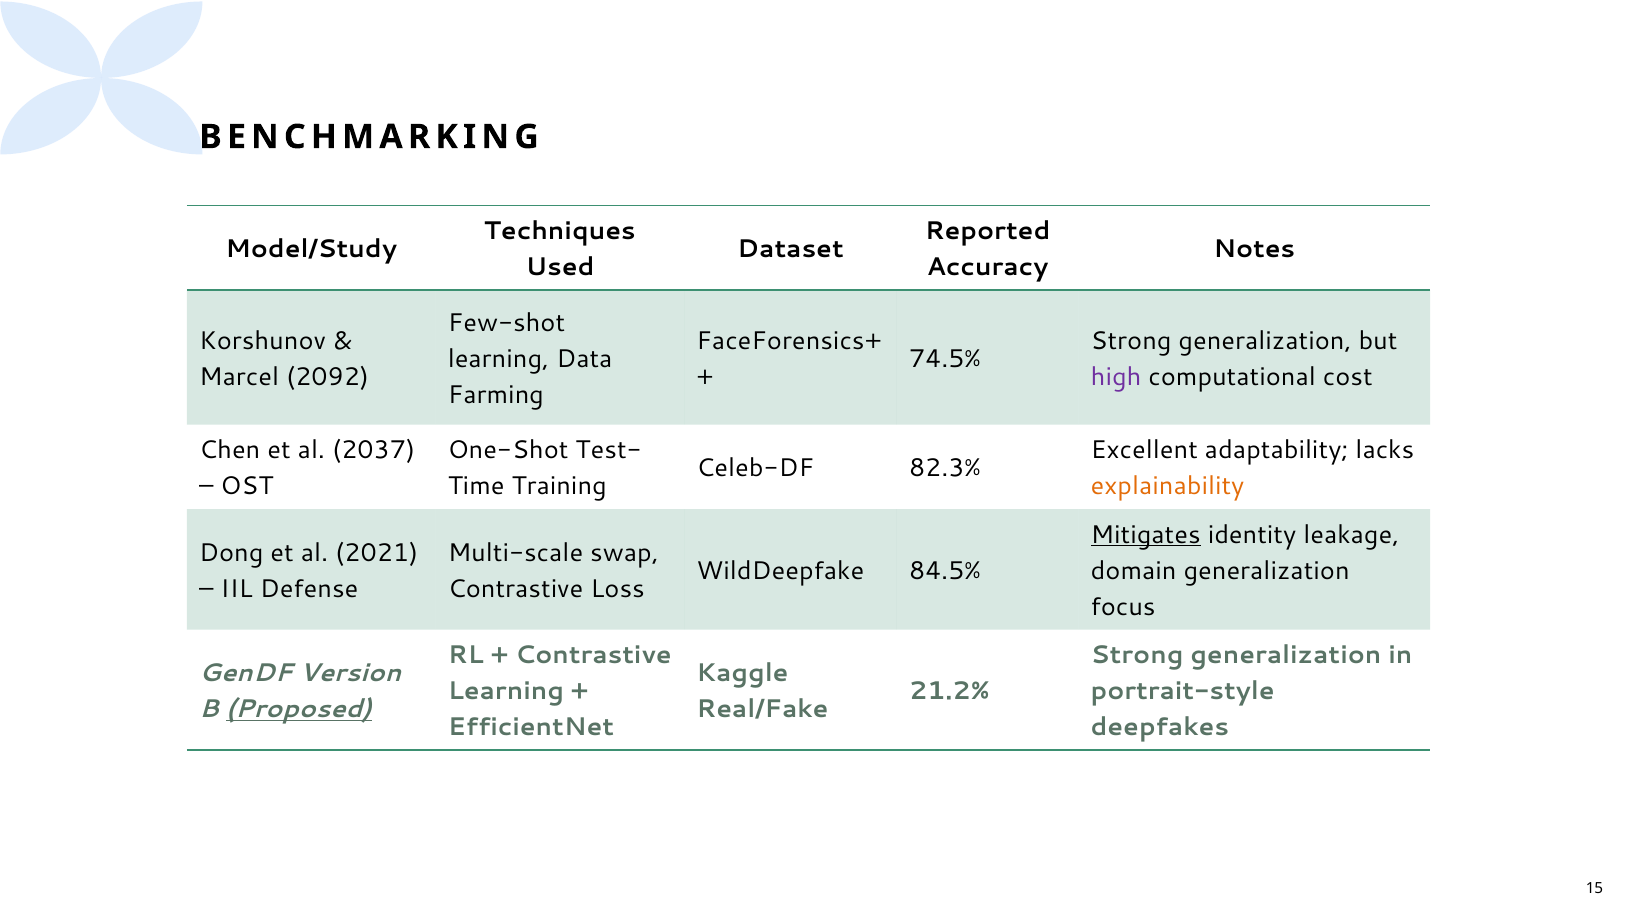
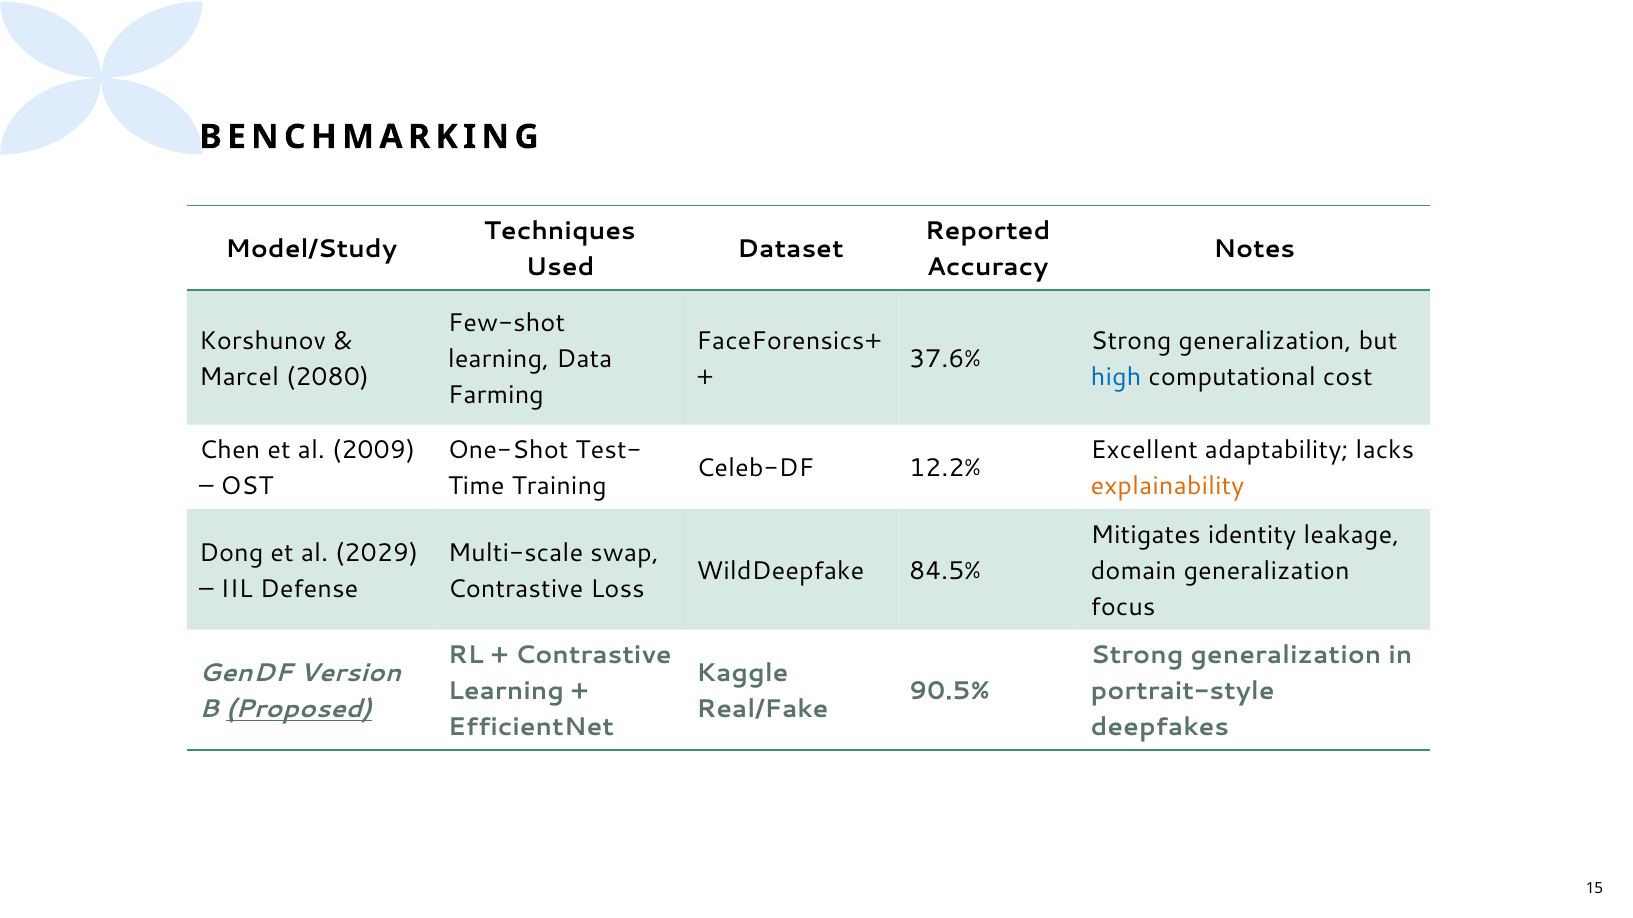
74.5%: 74.5% -> 37.6% (945, 359)
2092: 2092 -> 2080 (328, 377)
high colour: purple -> blue (1116, 377)
2037: 2037 -> 2009 (374, 451)
82.3%: 82.3% -> 12.2% (945, 469)
Mitigates underline: present -> none (1146, 535)
2021: 2021 -> 2029 (377, 553)
21.2%: 21.2% -> 90.5% (949, 692)
